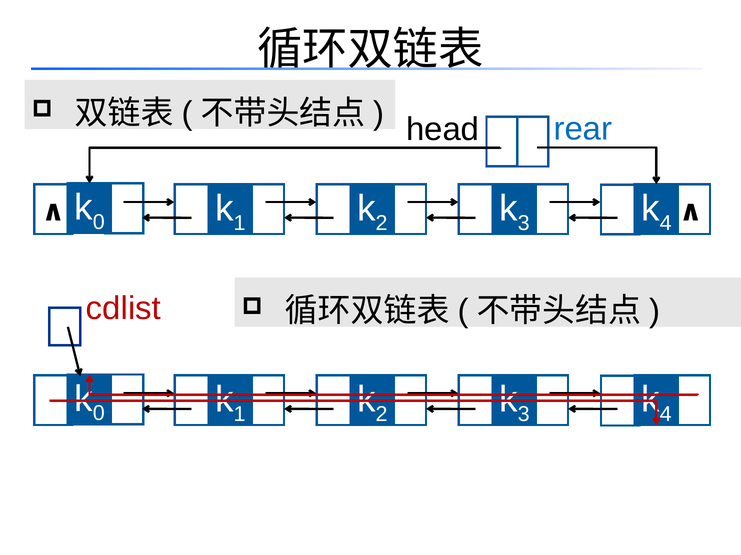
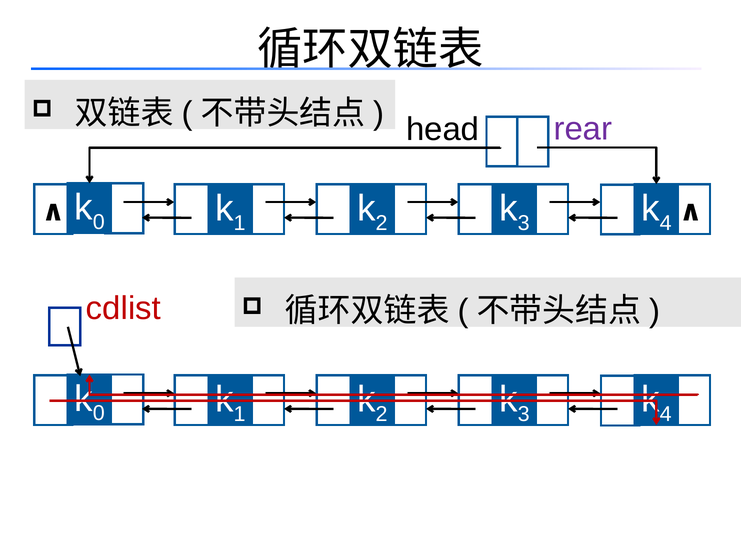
rear colour: blue -> purple (583, 129)
